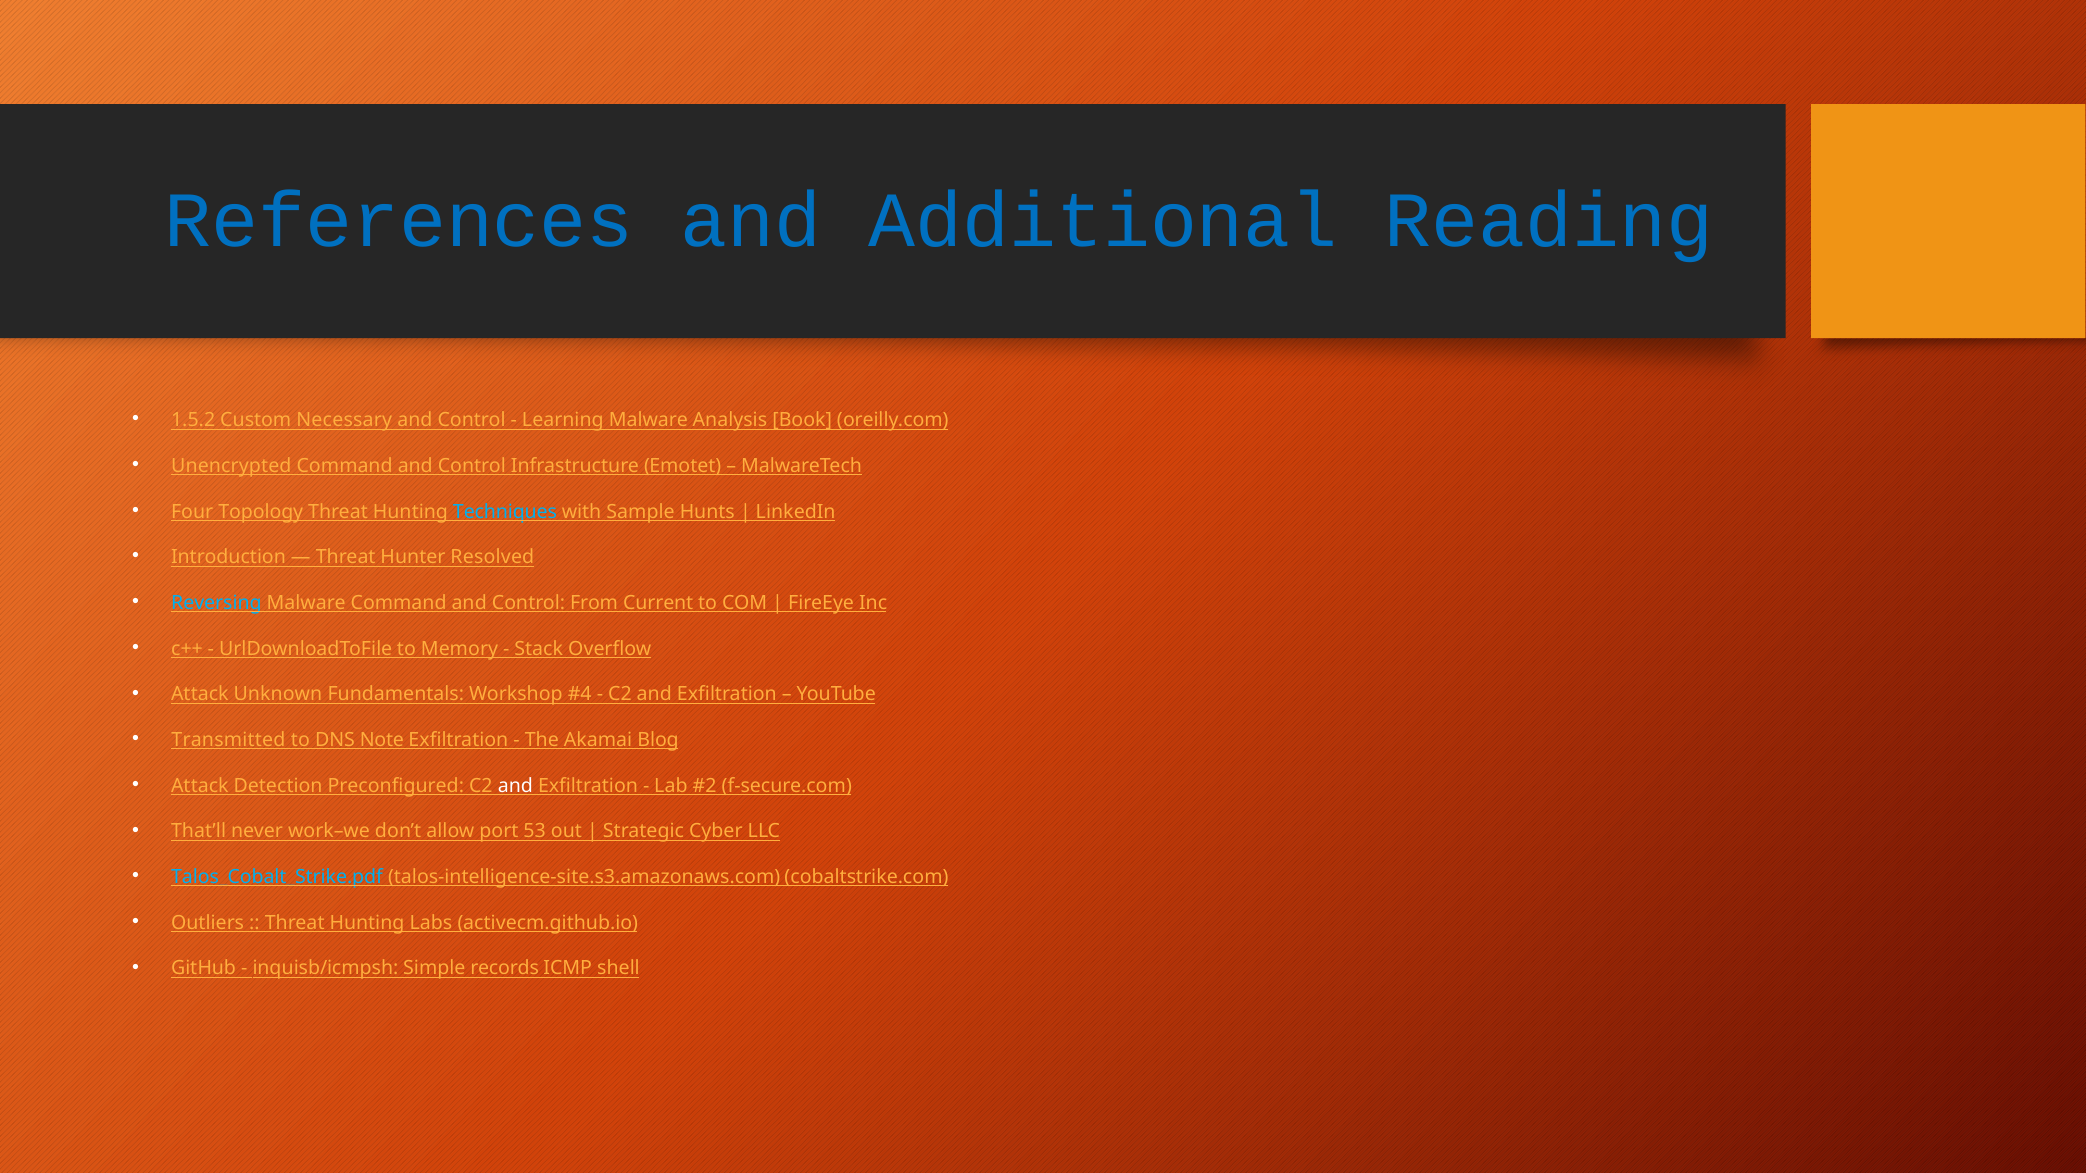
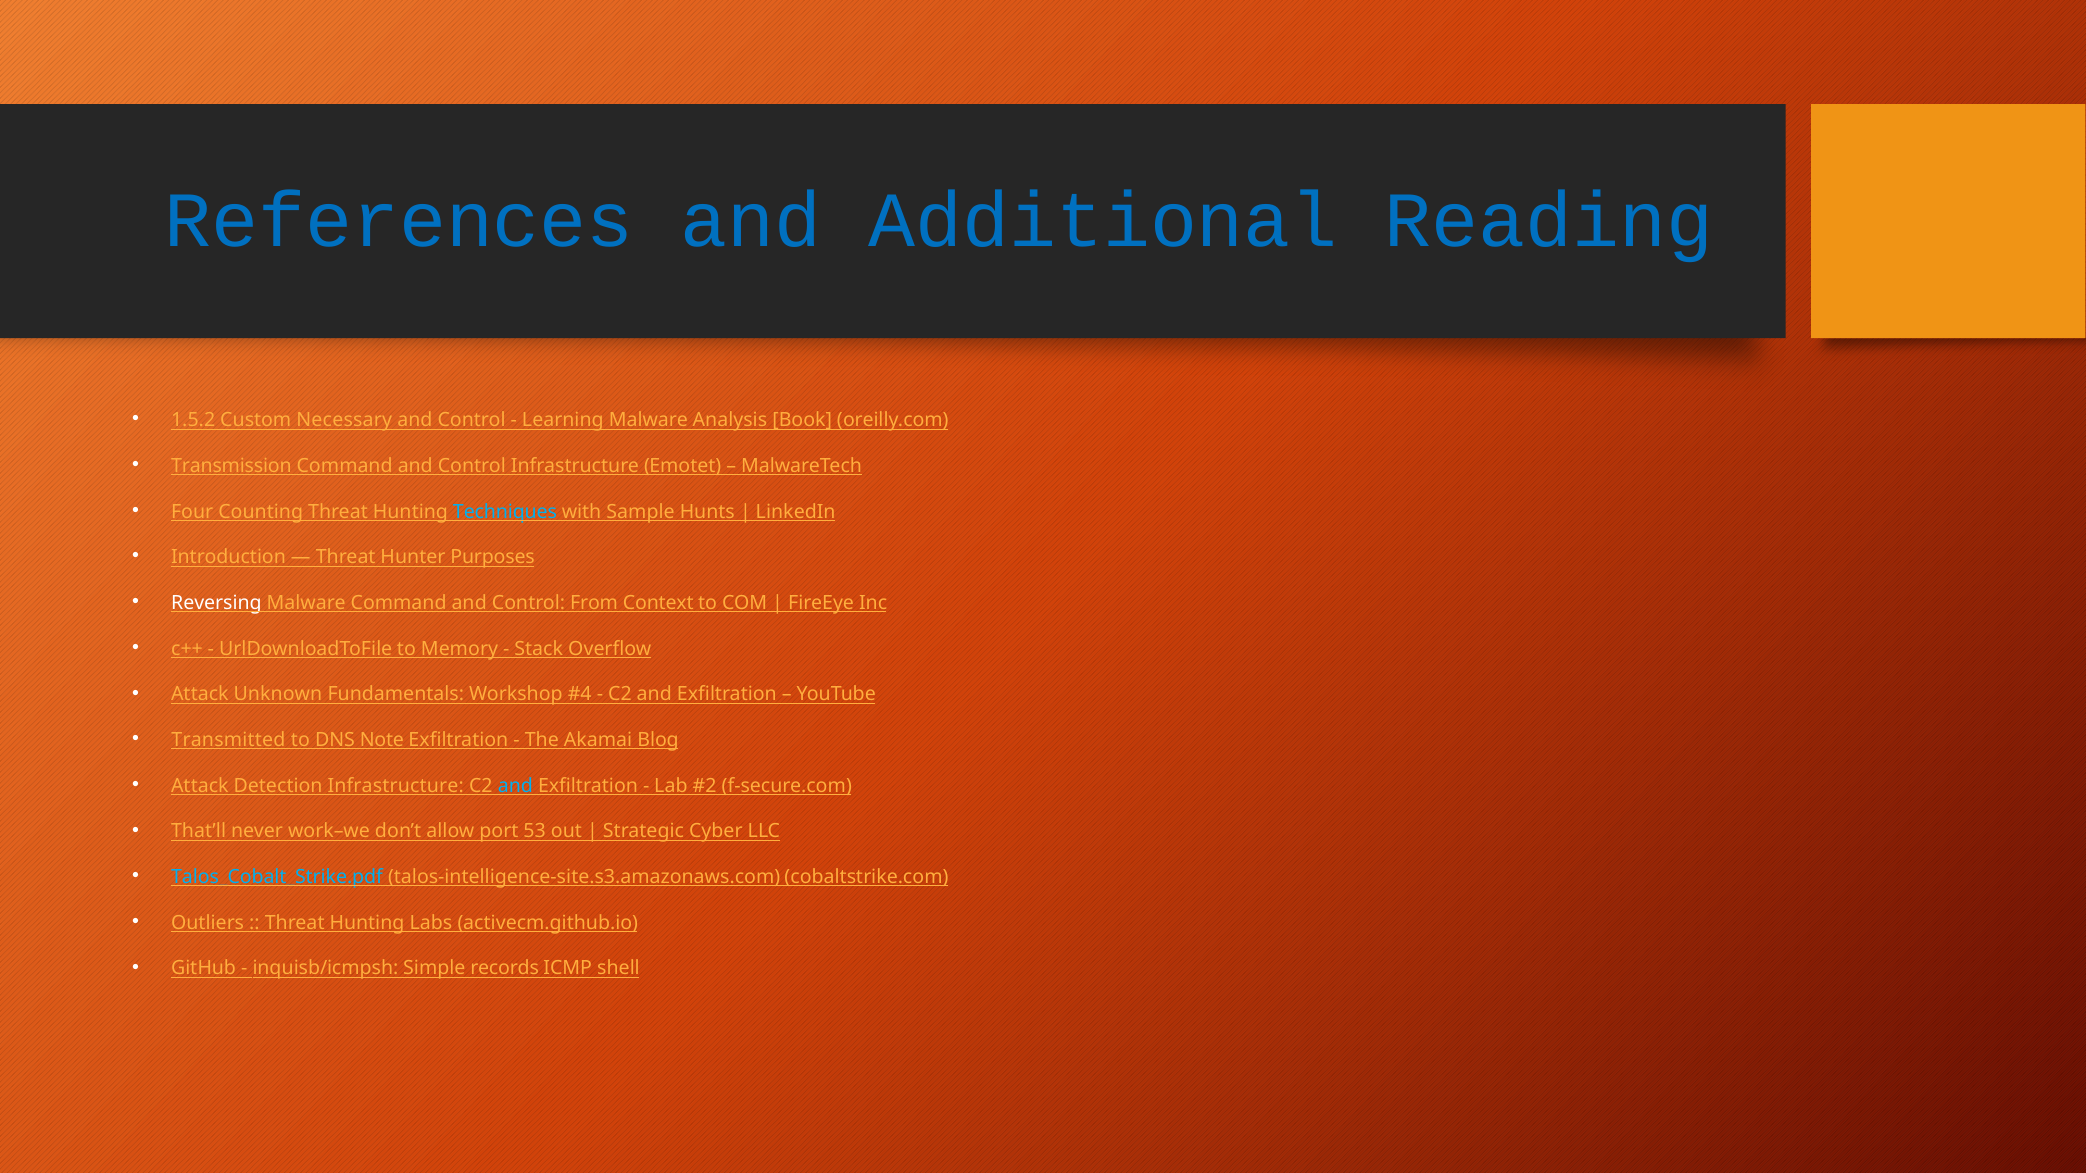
Unencrypted: Unencrypted -> Transmission (231, 466)
Topology: Topology -> Counting (261, 512)
Resolved: Resolved -> Purposes (493, 557)
Reversing colour: light blue -> white (216, 603)
Current: Current -> Context (658, 603)
Detection Preconfigured: Preconfigured -> Infrastructure (396, 786)
and colour: white -> light blue (515, 786)
